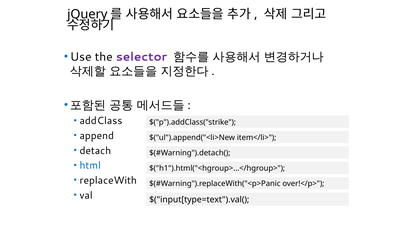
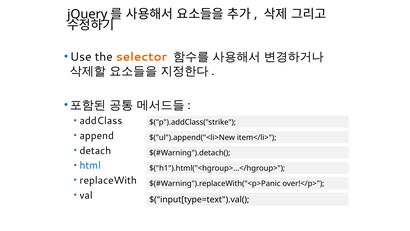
selector colour: purple -> orange (142, 57)
